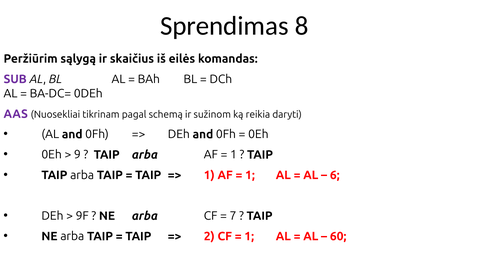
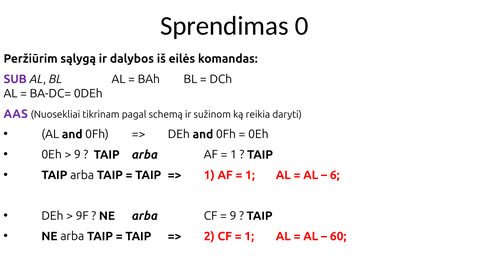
8: 8 -> 0 (302, 26)
skaičius: skaičius -> dalybos (132, 59)
7: 7 -> 9 (233, 216)
